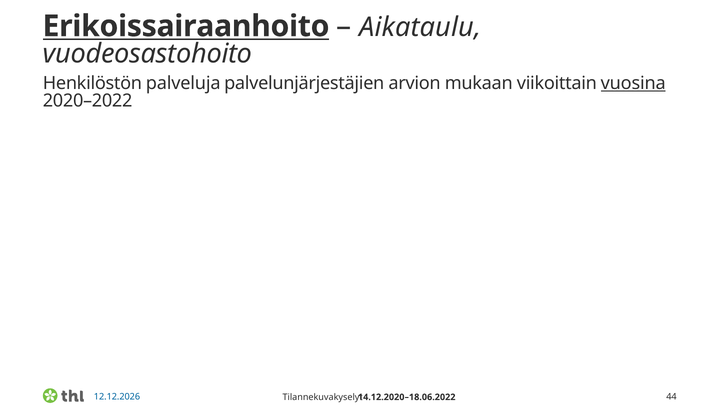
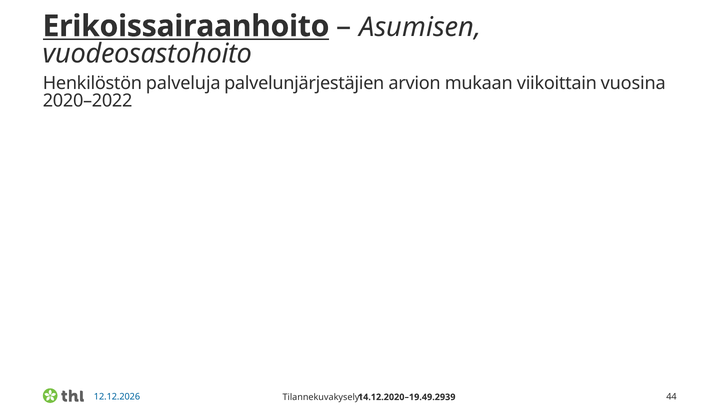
Aikataulu: Aikataulu -> Asumisen (420, 27)
vuosina underline: present -> none (633, 83)
14.12.2020–18.06.2022: 14.12.2020–18.06.2022 -> 14.12.2020–19.49.2939 (407, 397)
